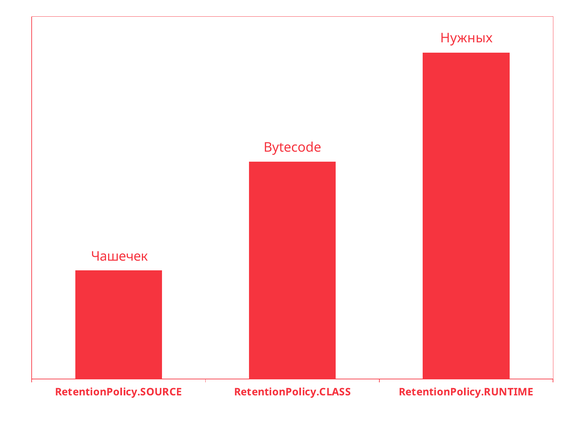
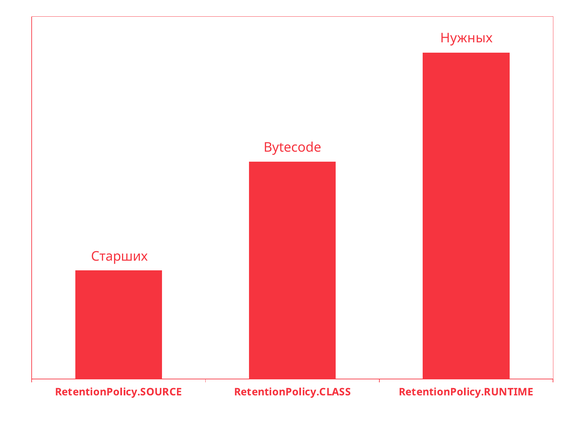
Чашечек: Чашечек -> Старших (119, 257)
